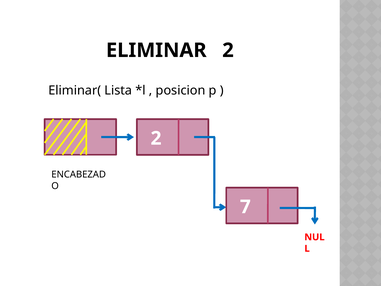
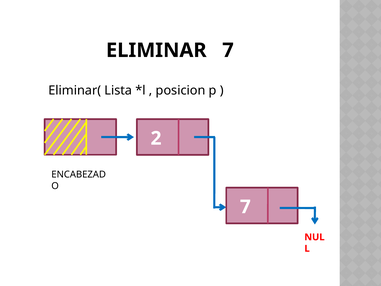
ELIMINAR 2: 2 -> 7 (228, 50)
